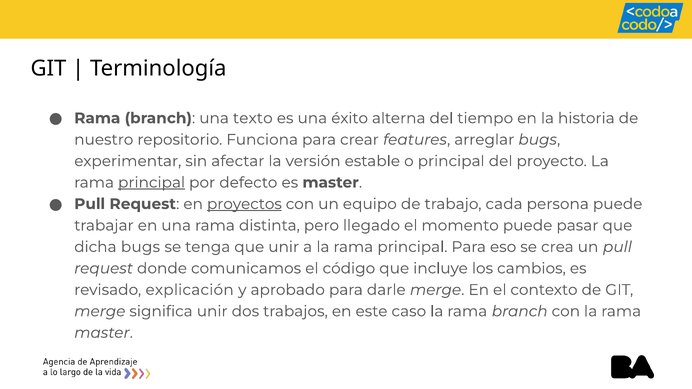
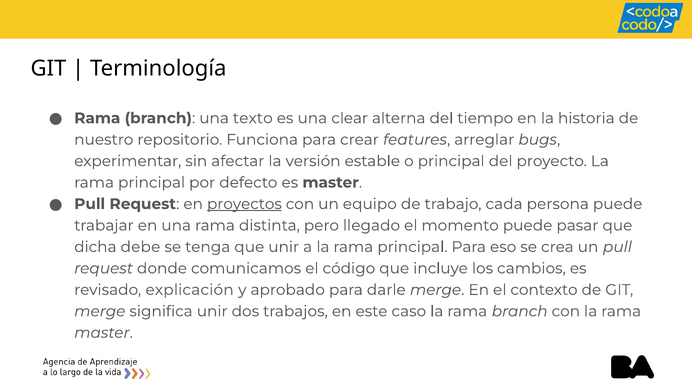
éxito: éxito -> clear (350, 118)
principal underline: present -> none (152, 183)
dicha bugs: bugs -> debe (140, 247)
